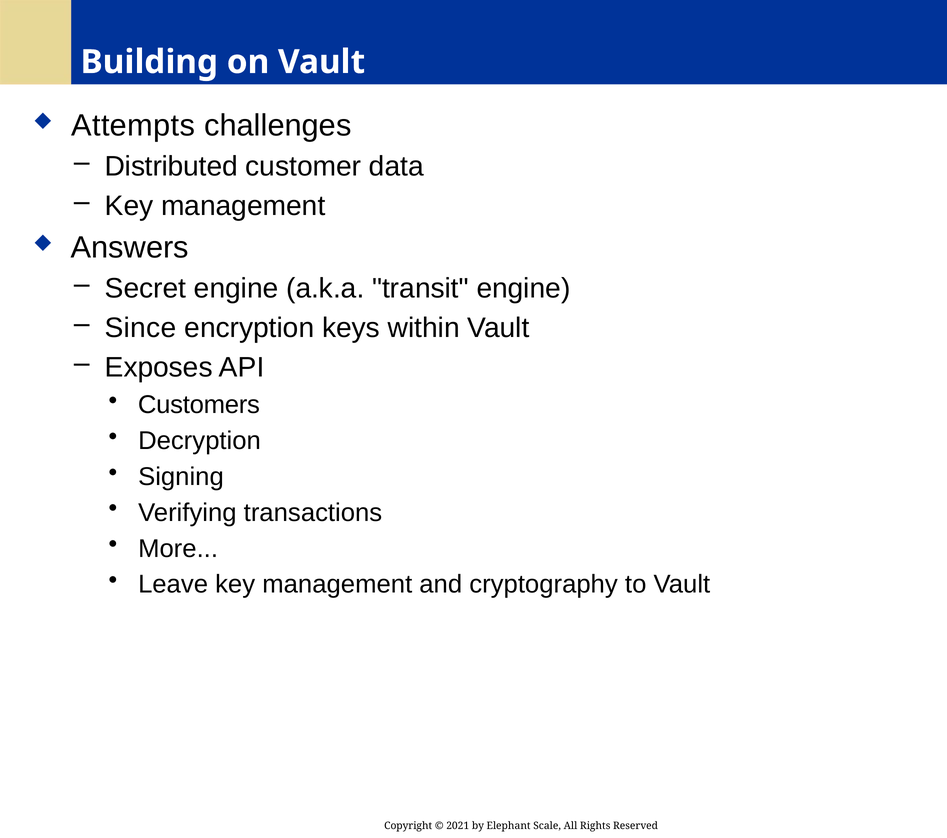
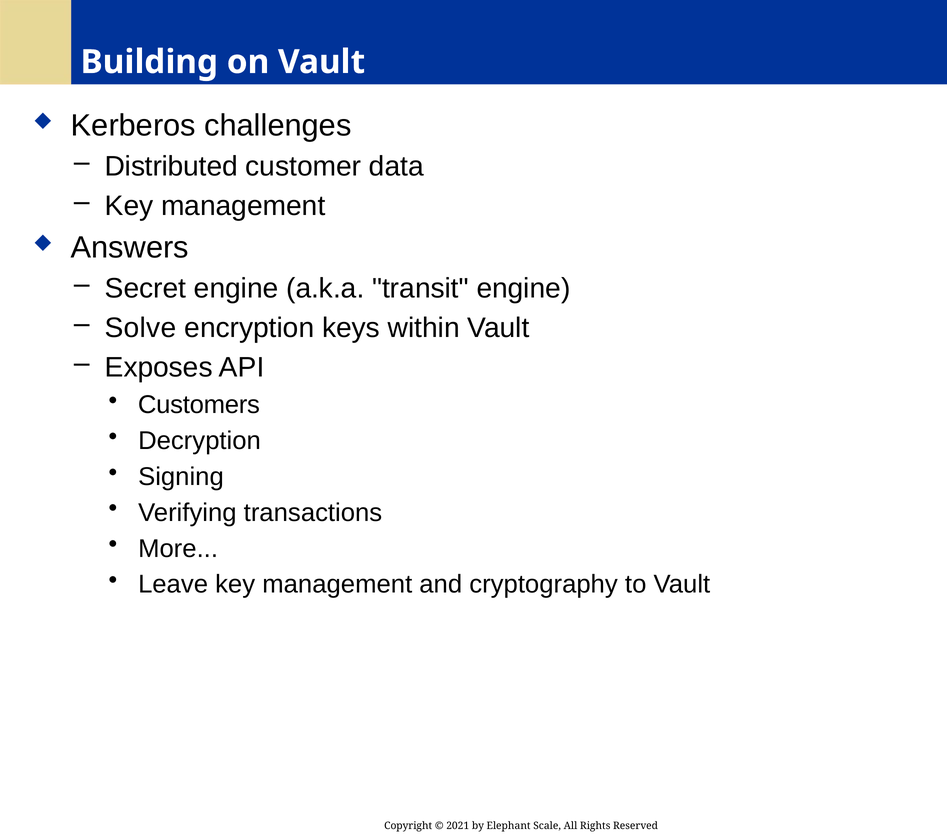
Attempts: Attempts -> Kerberos (133, 126)
Since: Since -> Solve (141, 328)
